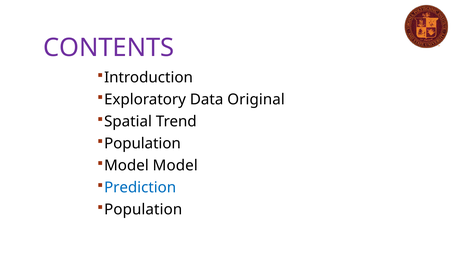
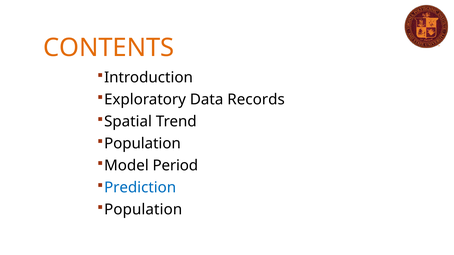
CONTENTS colour: purple -> orange (109, 48)
Original: Original -> Records (256, 100)
Model Model: Model -> Period (175, 166)
